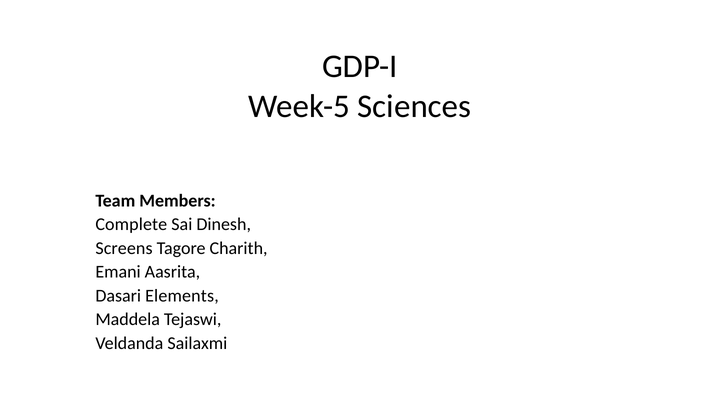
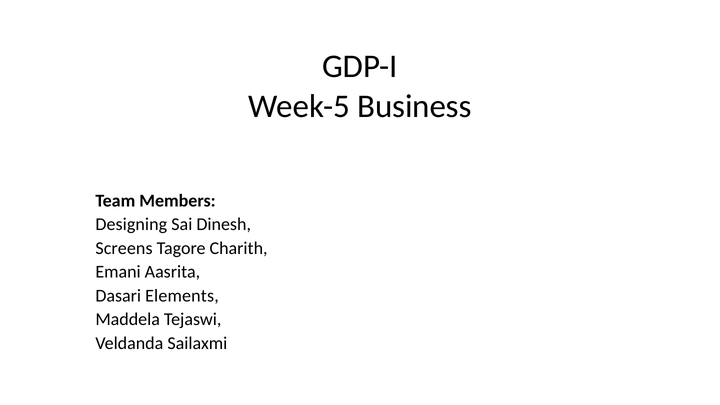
Sciences: Sciences -> Business (414, 106)
Complete: Complete -> Designing (131, 224)
